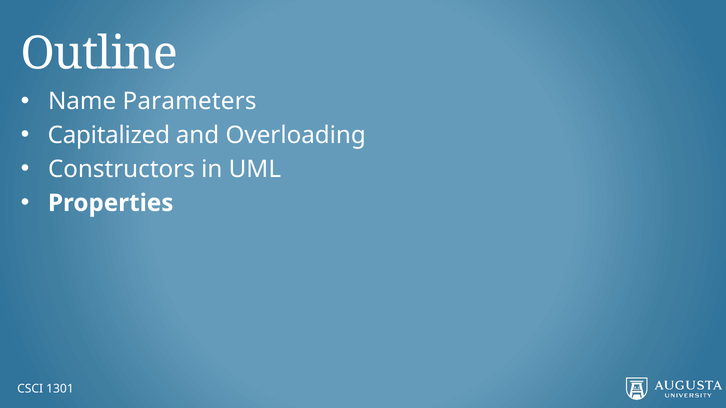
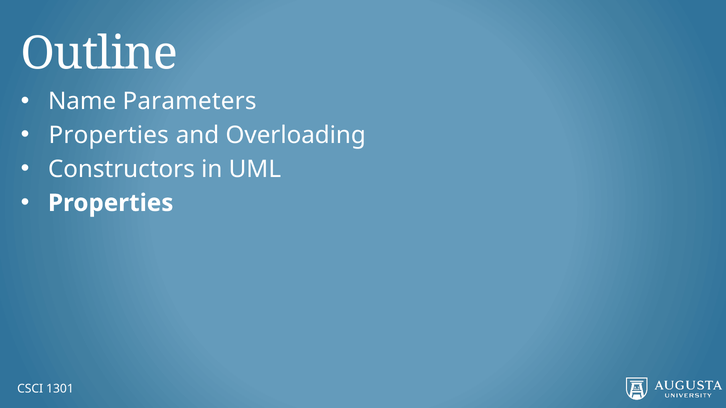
Capitalized: Capitalized -> Properties (109, 135)
